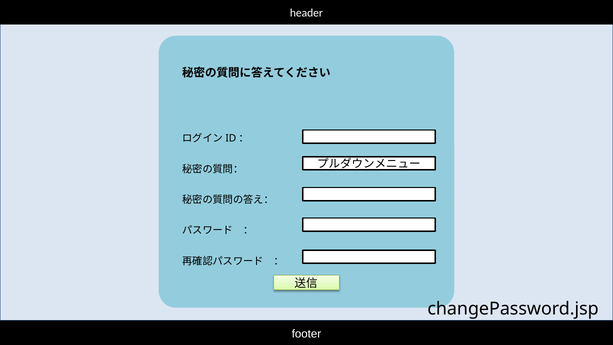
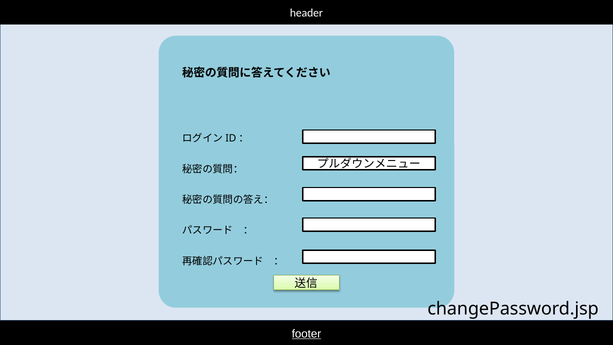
footer underline: none -> present (306, 334)
